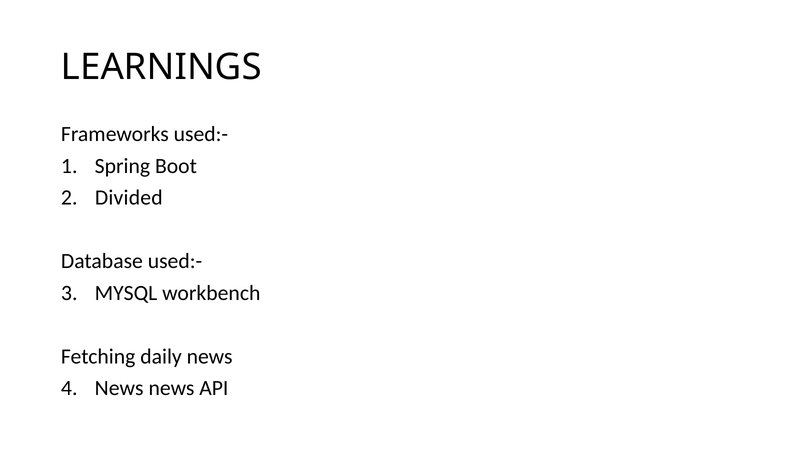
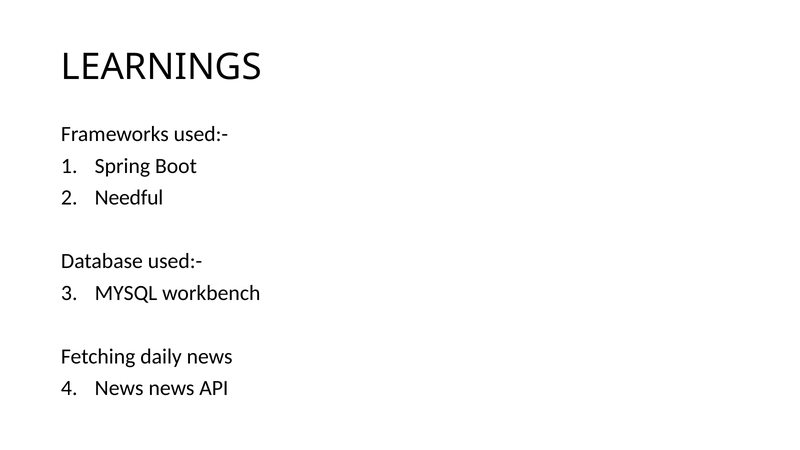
Divided: Divided -> Needful (129, 198)
